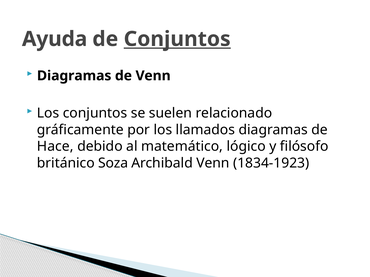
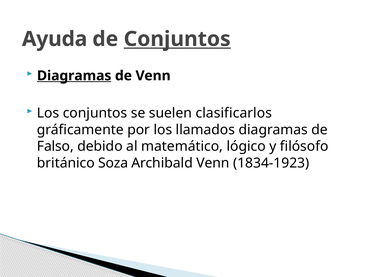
Diagramas underline: none -> present (74, 76)
relacionado: relacionado -> clasificarlos (234, 113)
Hace: Hace -> Falso (55, 147)
